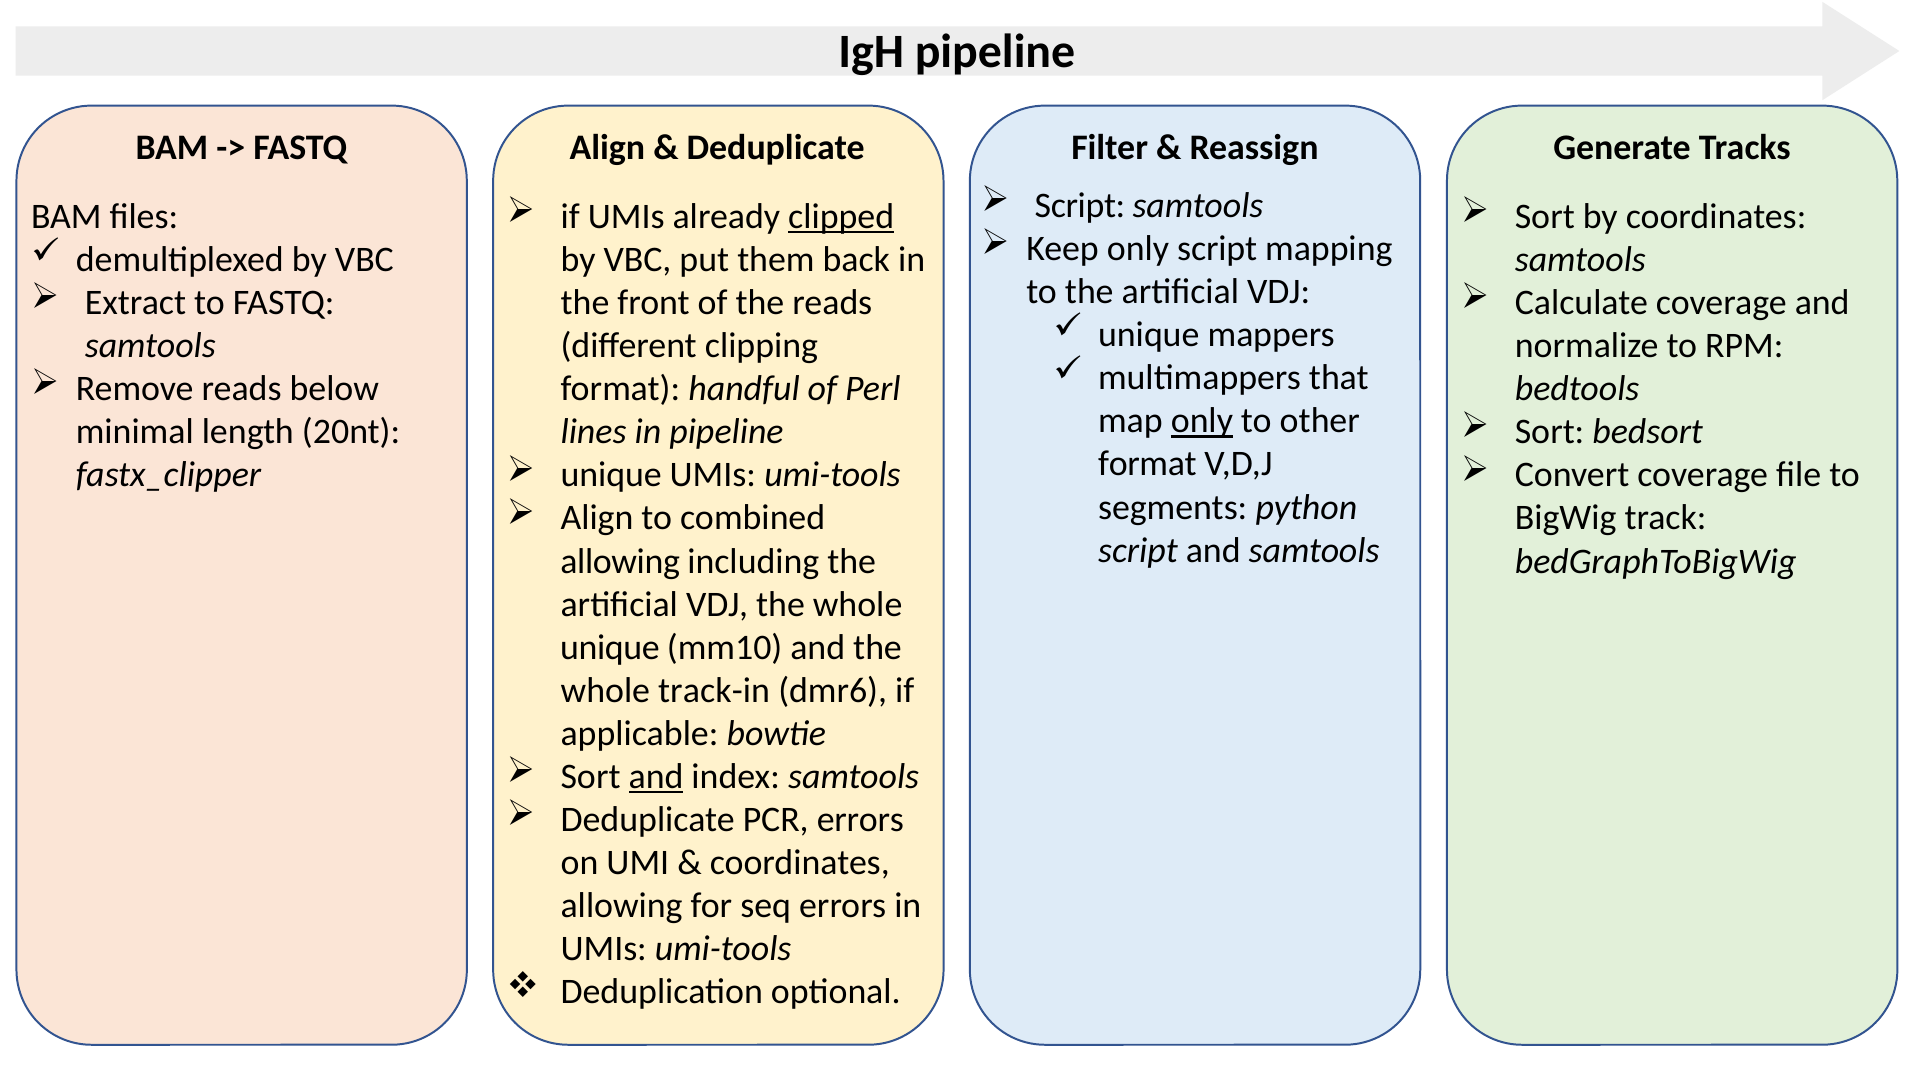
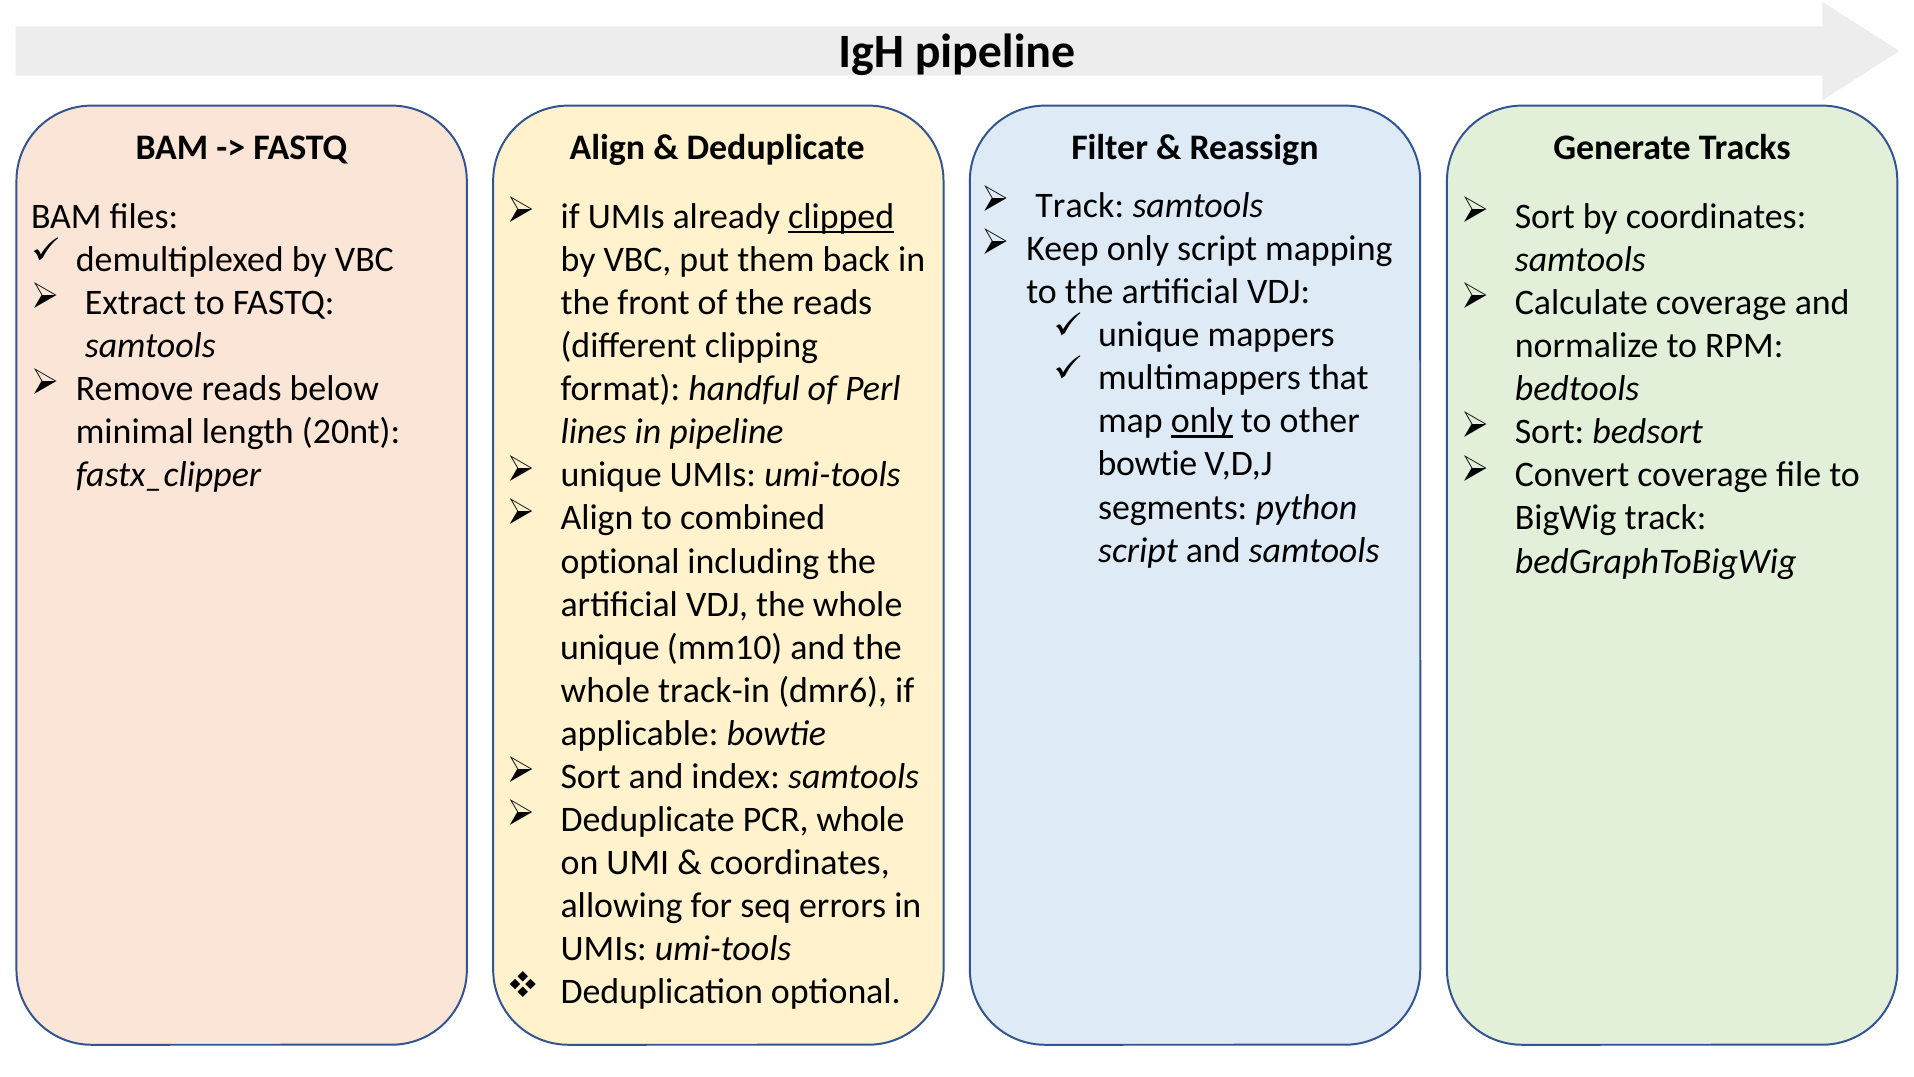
Script: Script -> Track (1080, 206)
format: format -> bowtie (1147, 464)
allowing: allowing -> optional (620, 561)
and underline: present -> none (656, 776)
PCR errors: errors -> whole (860, 819)
